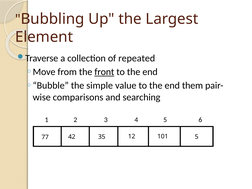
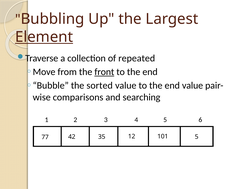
Element underline: none -> present (44, 37)
simple: simple -> sorted (100, 86)
end them: them -> value (193, 86)
